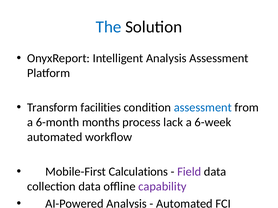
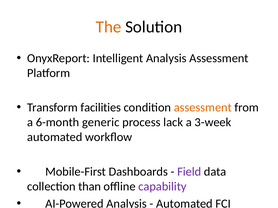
The colour: blue -> orange (109, 27)
assessment colour: blue -> orange (203, 108)
6-month months: months -> generic (101, 123)
6-week: 6-week -> 3-week (213, 123)
Calculations: Calculations -> Dashboards (138, 172)
collection data: data -> than (90, 187)
